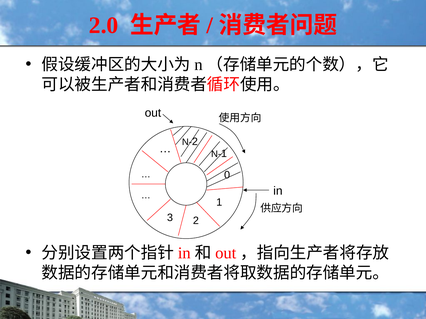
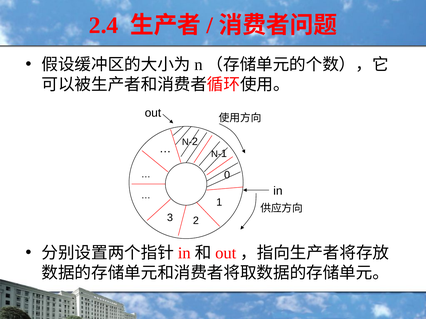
2.0: 2.0 -> 2.4 (104, 26)
